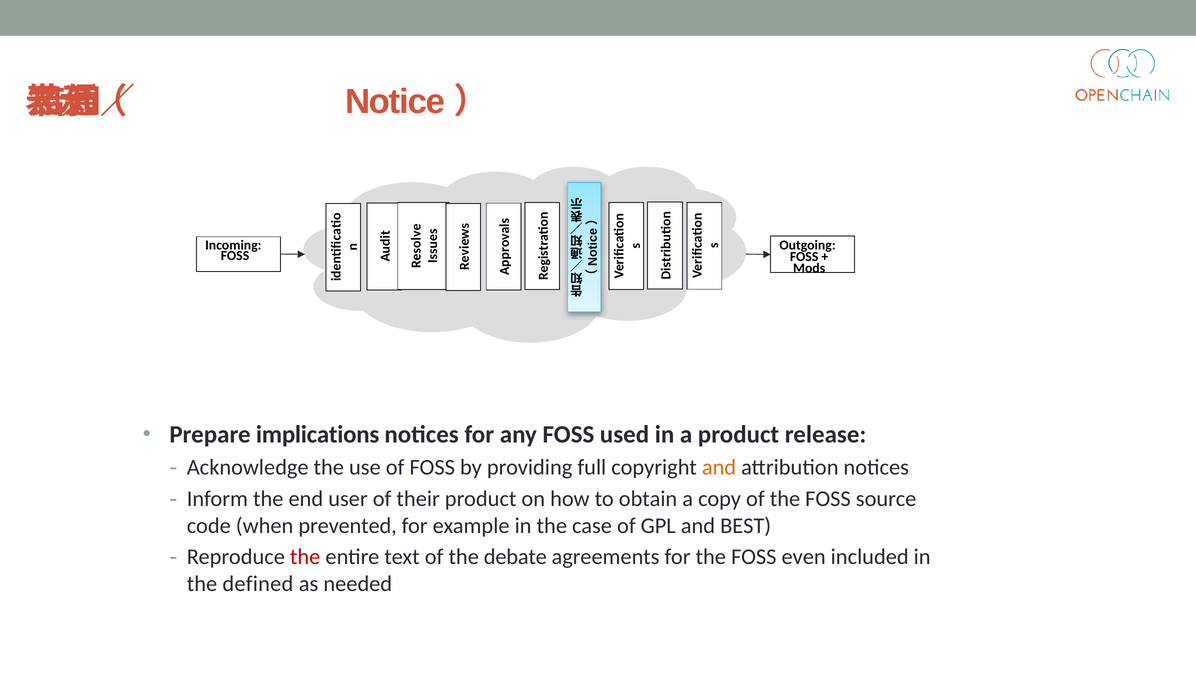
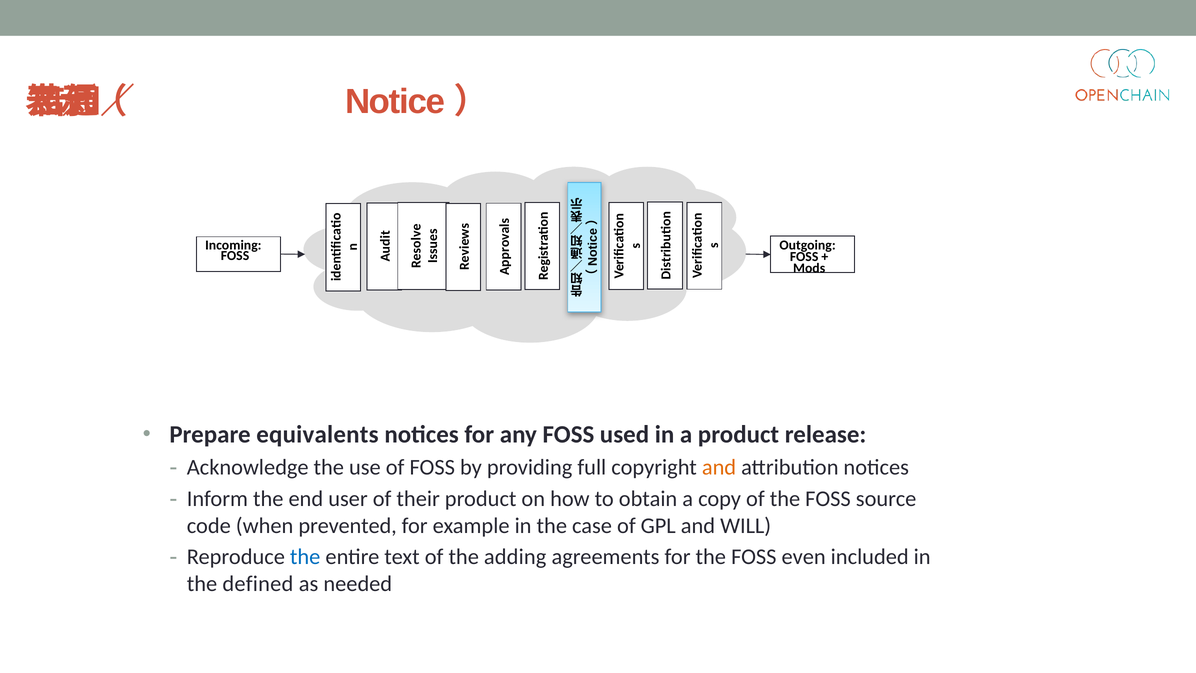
implications: implications -> equivalents (317, 434)
BEST: BEST -> WILL (746, 525)
the colour: red -> blue (305, 557)
debate: debate -> adding (515, 557)
